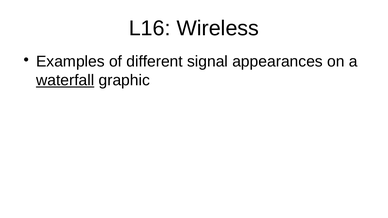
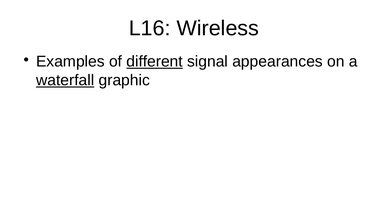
different underline: none -> present (155, 62)
